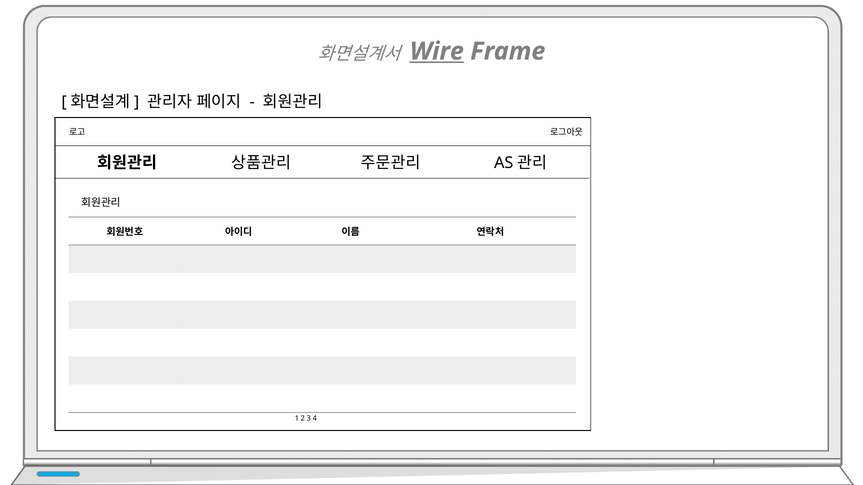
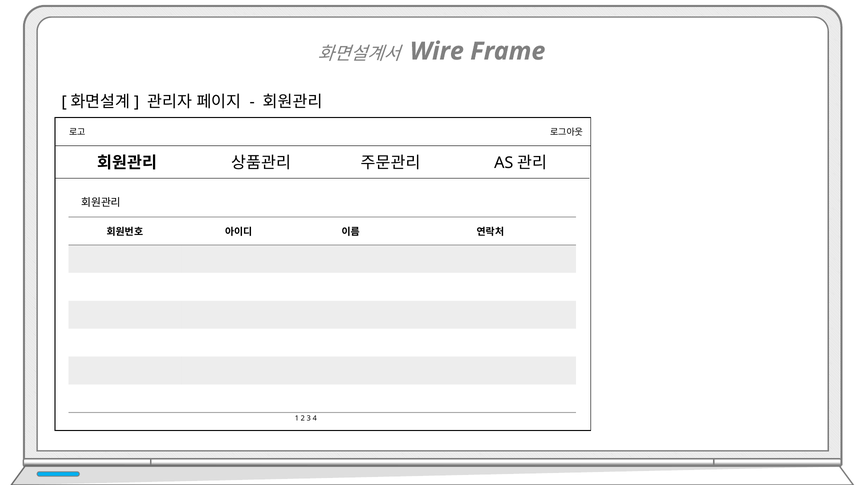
Wire underline: present -> none (437, 51)
